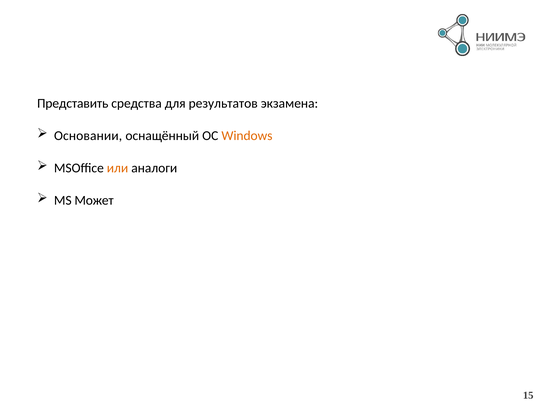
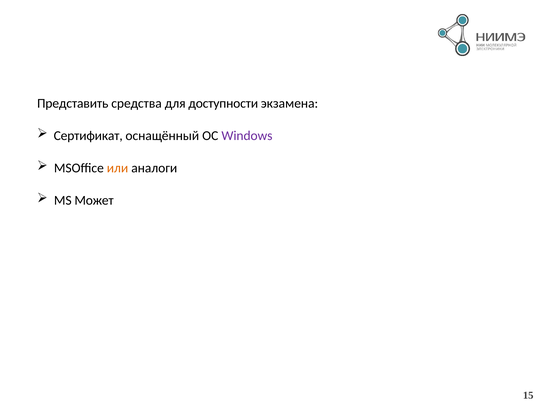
результатов: результатов -> доступности (223, 103)
Основании: Основании -> Сертификат (88, 136)
Windows colour: orange -> purple (247, 136)
